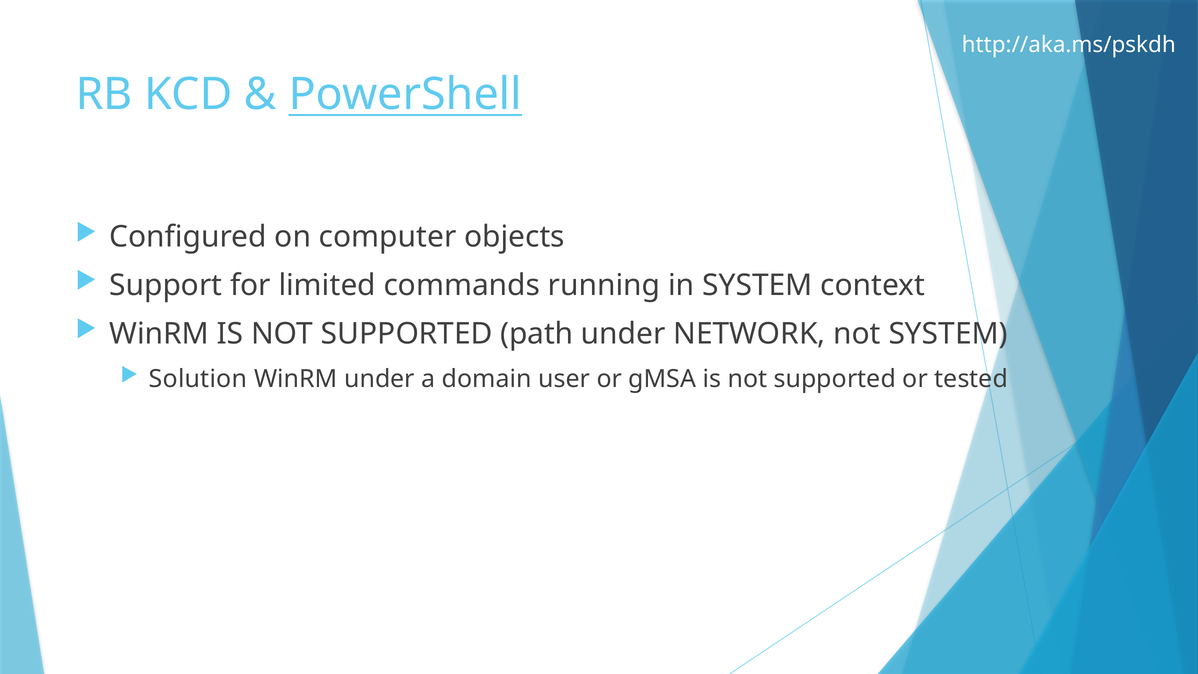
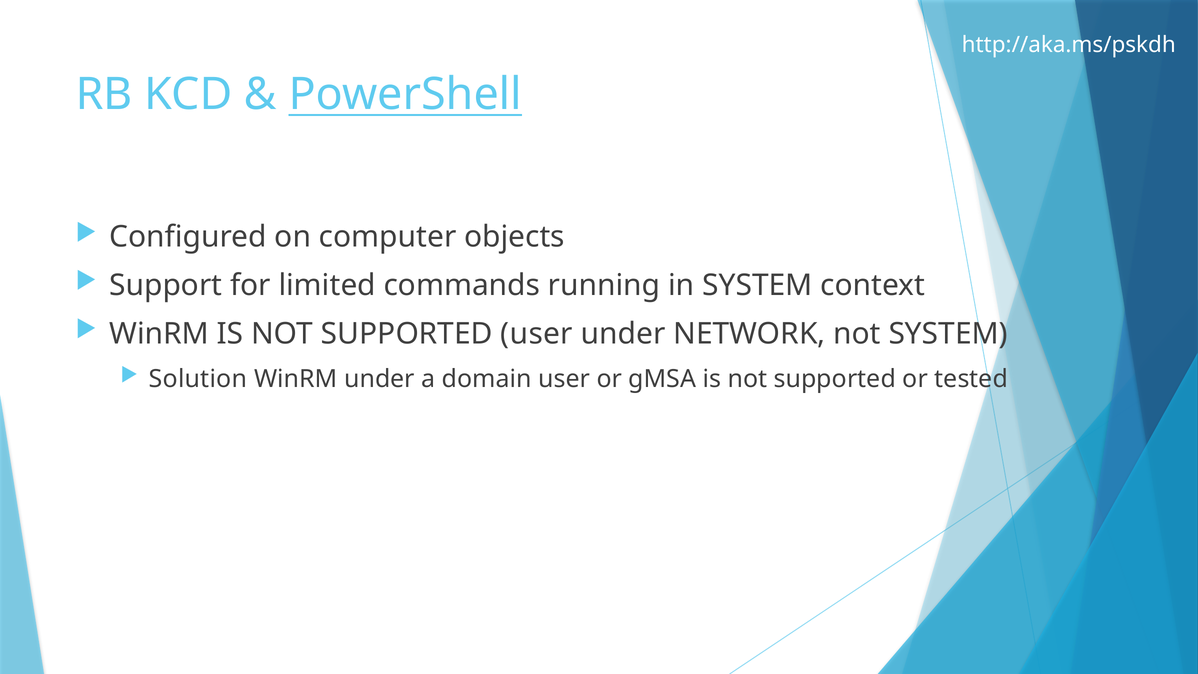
SUPPORTED path: path -> user (537, 334)
